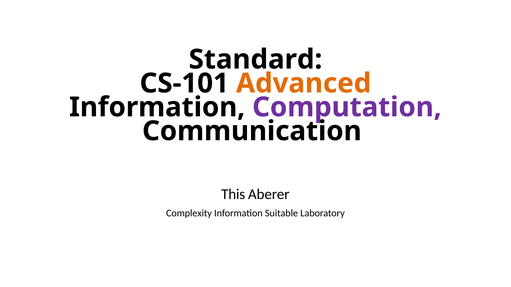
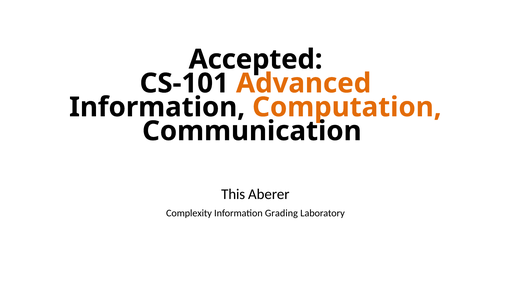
Standard: Standard -> Accepted (256, 60)
Computation colour: purple -> orange (347, 107)
Suitable: Suitable -> Grading (281, 213)
